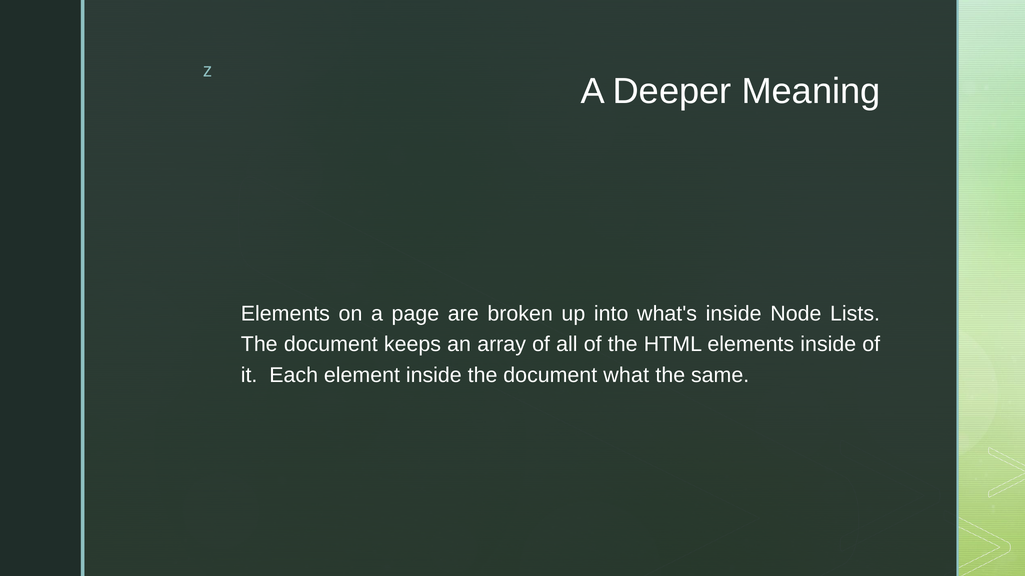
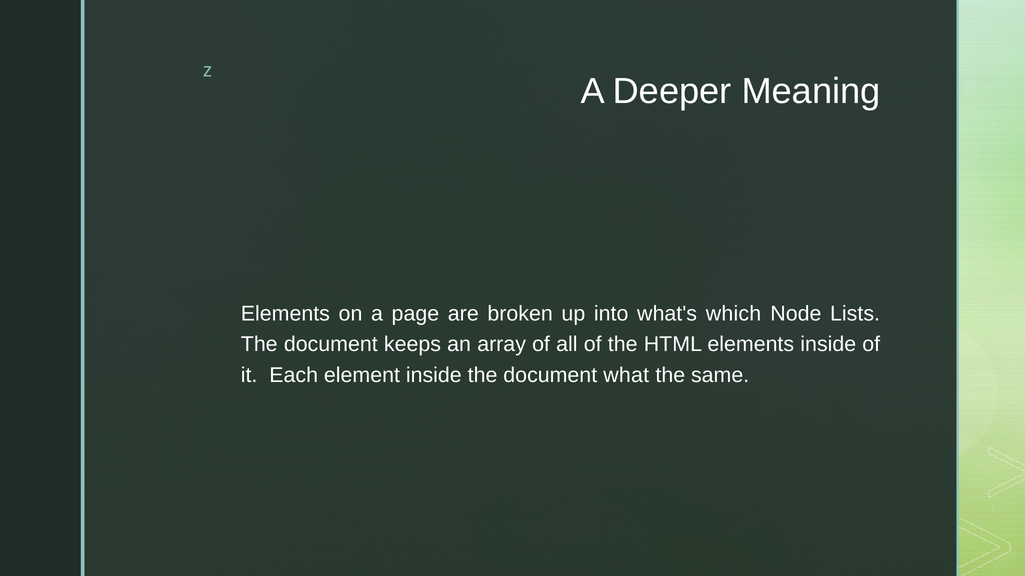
what's inside: inside -> which (734, 314)
